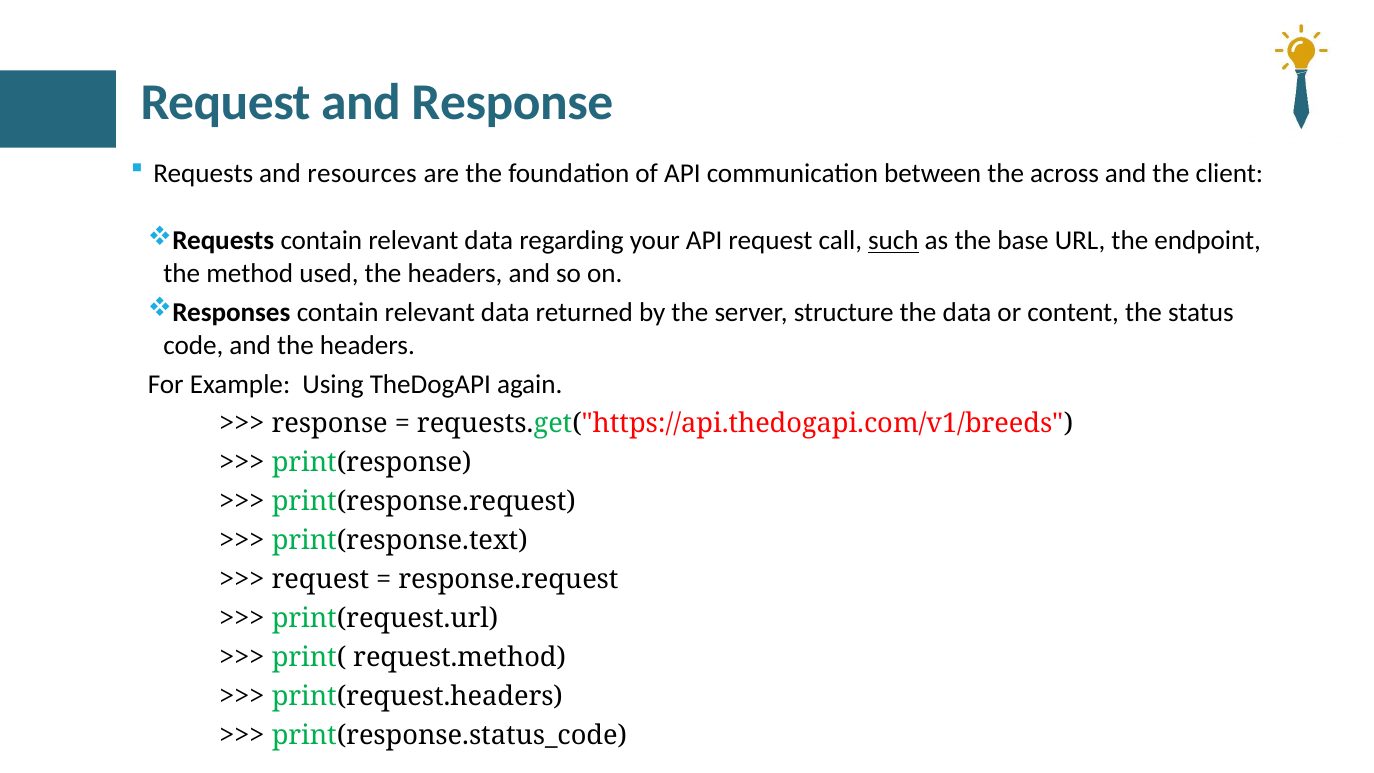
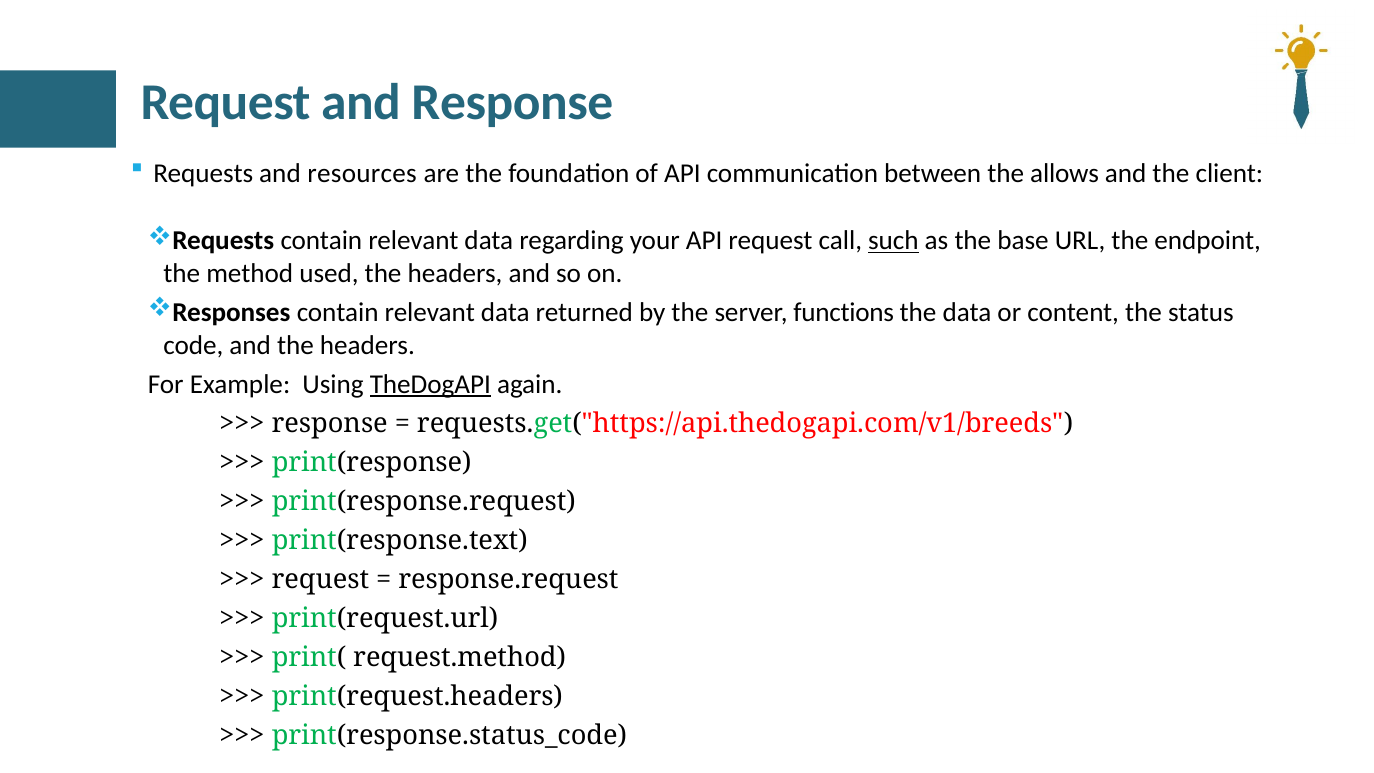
across: across -> allows (1065, 173)
structure: structure -> functions (844, 312)
TheDogAPI underline: none -> present (430, 384)
